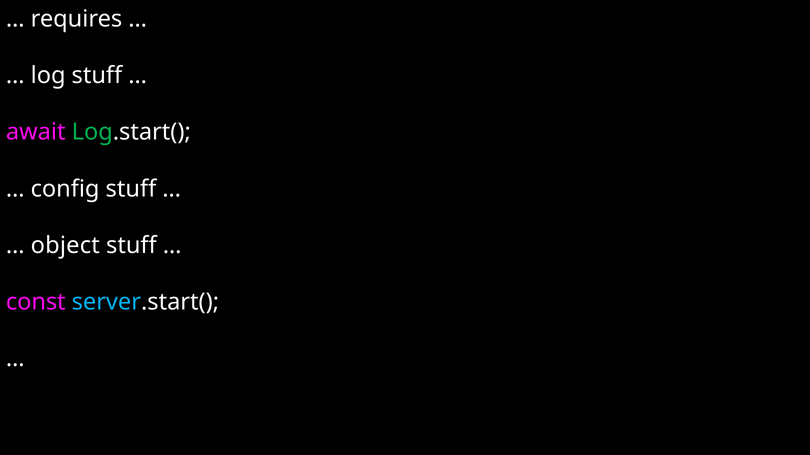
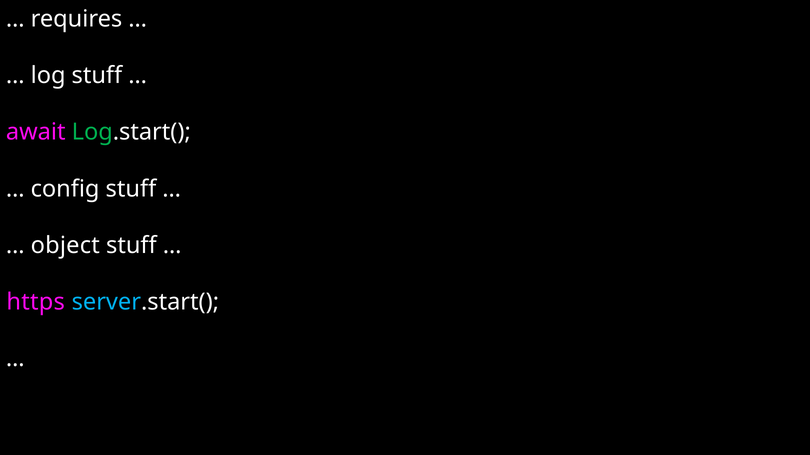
const: const -> https (36, 302)
